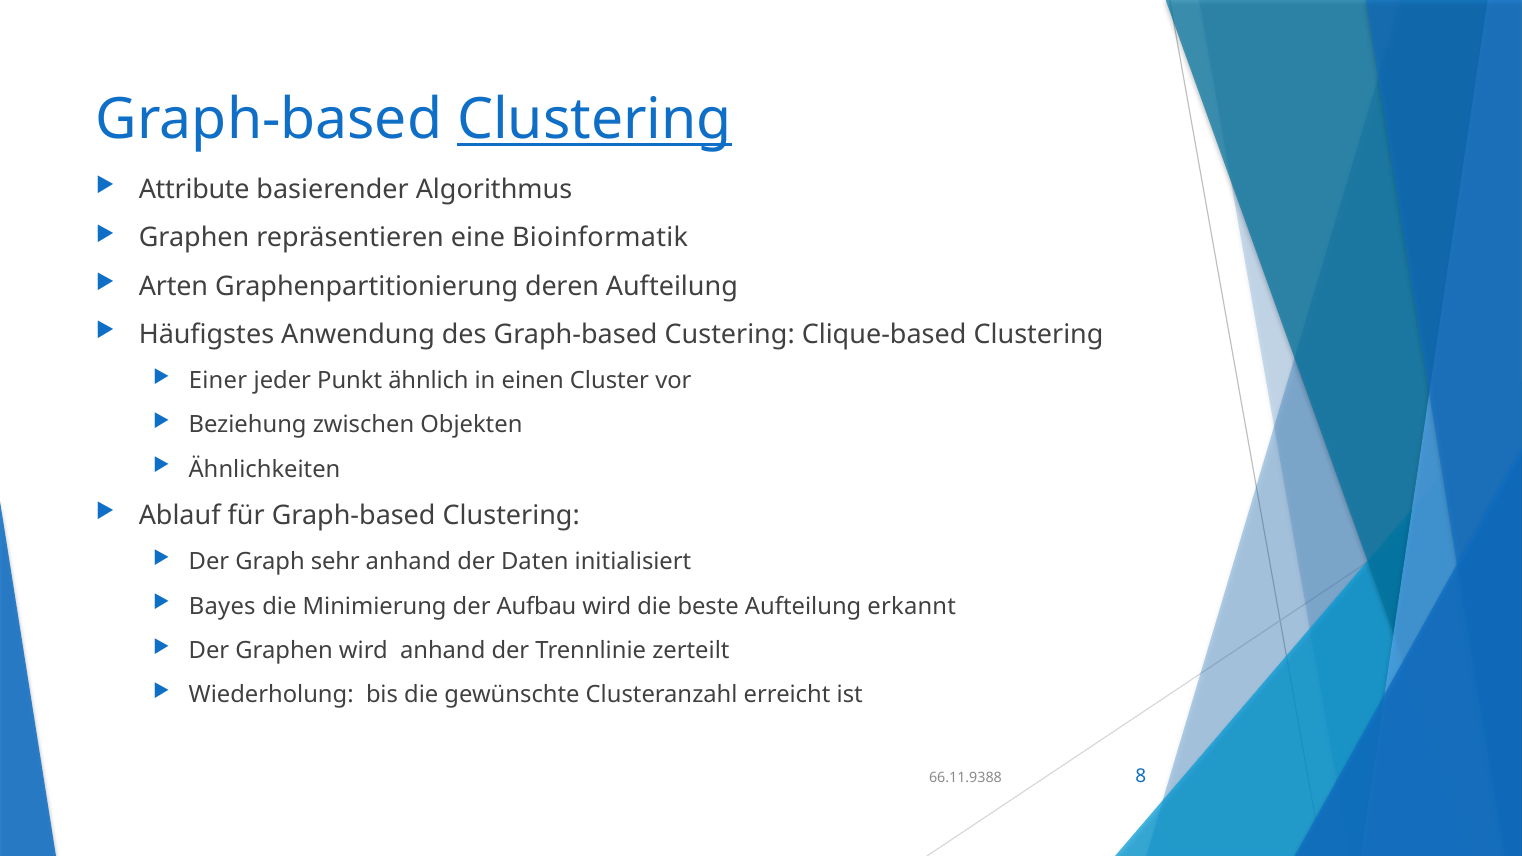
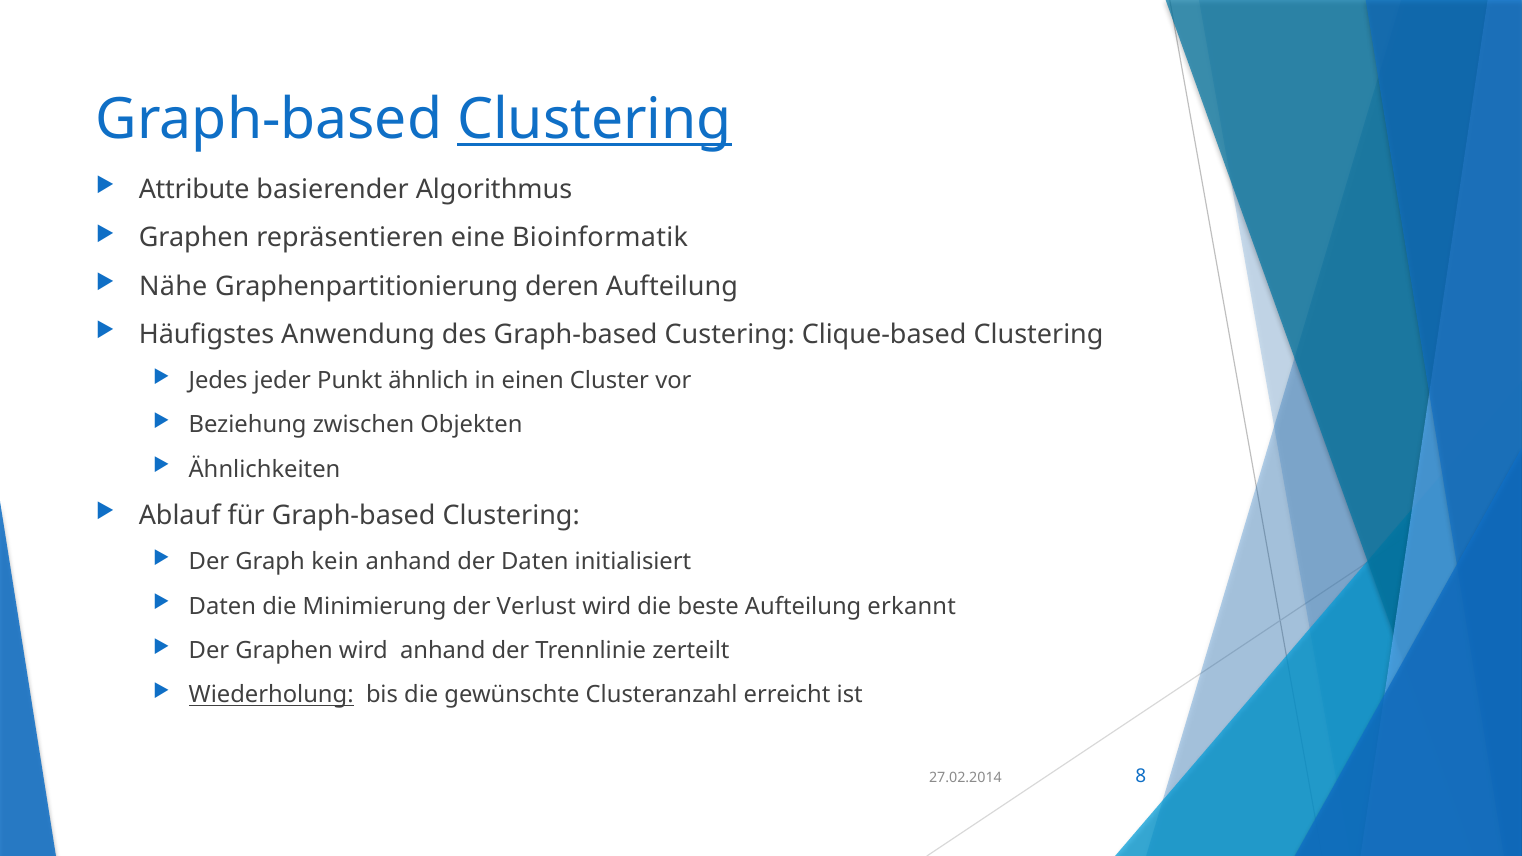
Arten: Arten -> Nähe (173, 286)
Einer: Einer -> Jedes (218, 380)
sehr: sehr -> kein (335, 562)
Bayes: Bayes -> Daten (222, 606)
Aufbau: Aufbau -> Verlust (536, 606)
Wiederholung underline: none -> present (271, 695)
66.11.9388: 66.11.9388 -> 27.02.2014 (965, 778)
